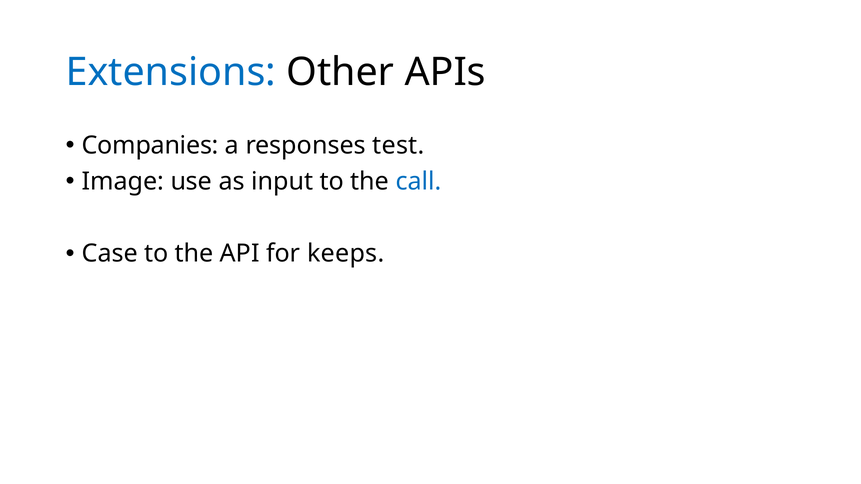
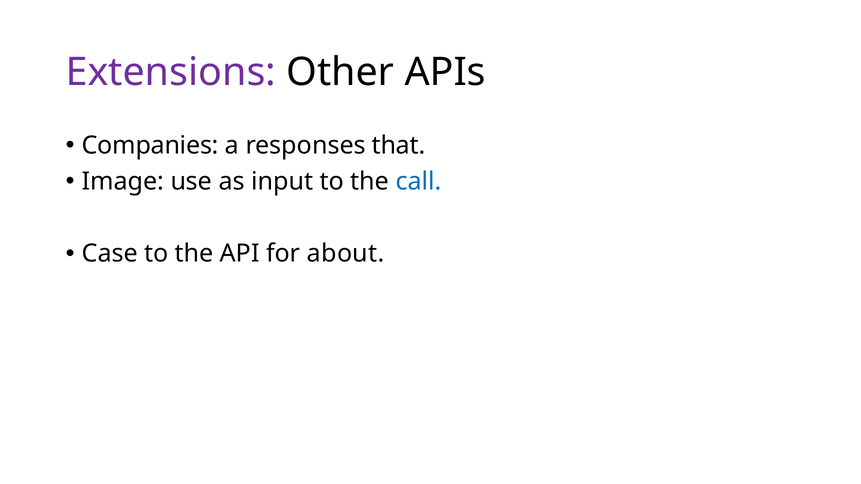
Extensions colour: blue -> purple (171, 72)
test: test -> that (399, 146)
keeps: keeps -> about (346, 254)
